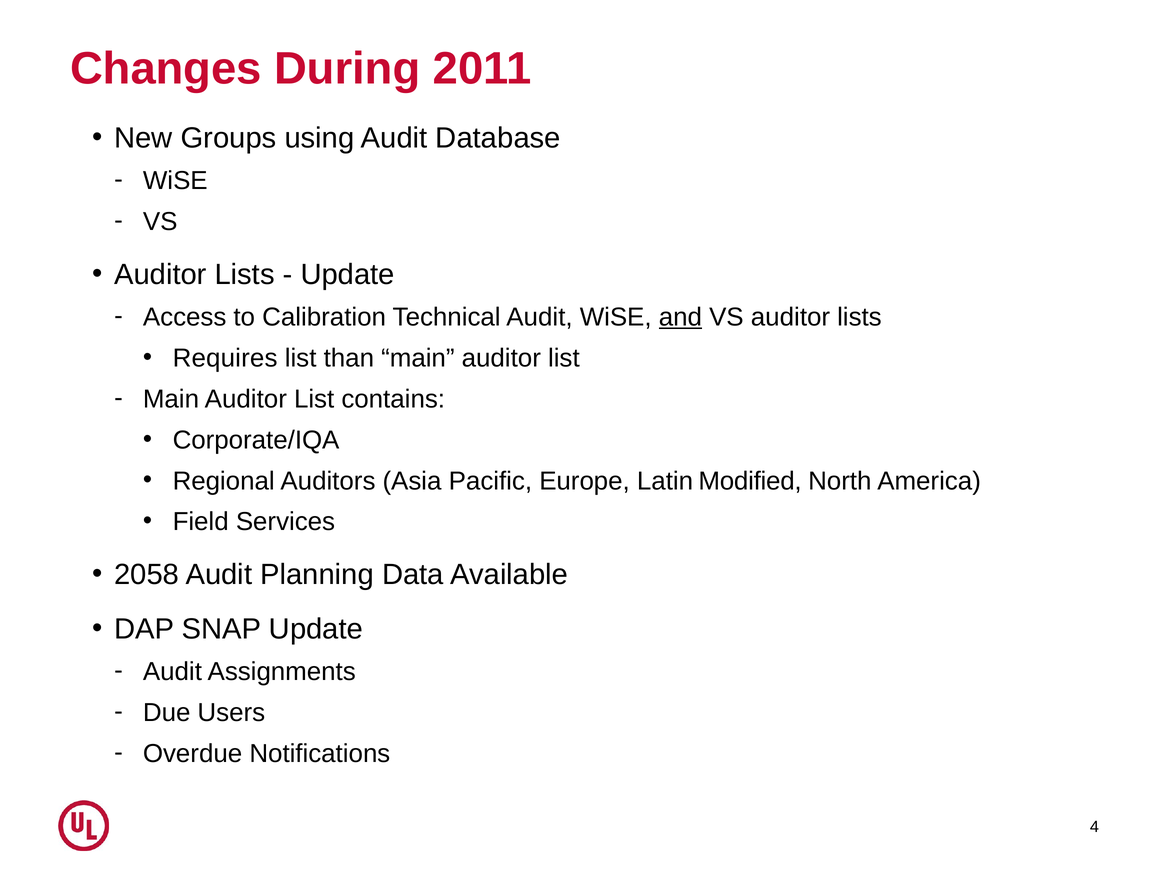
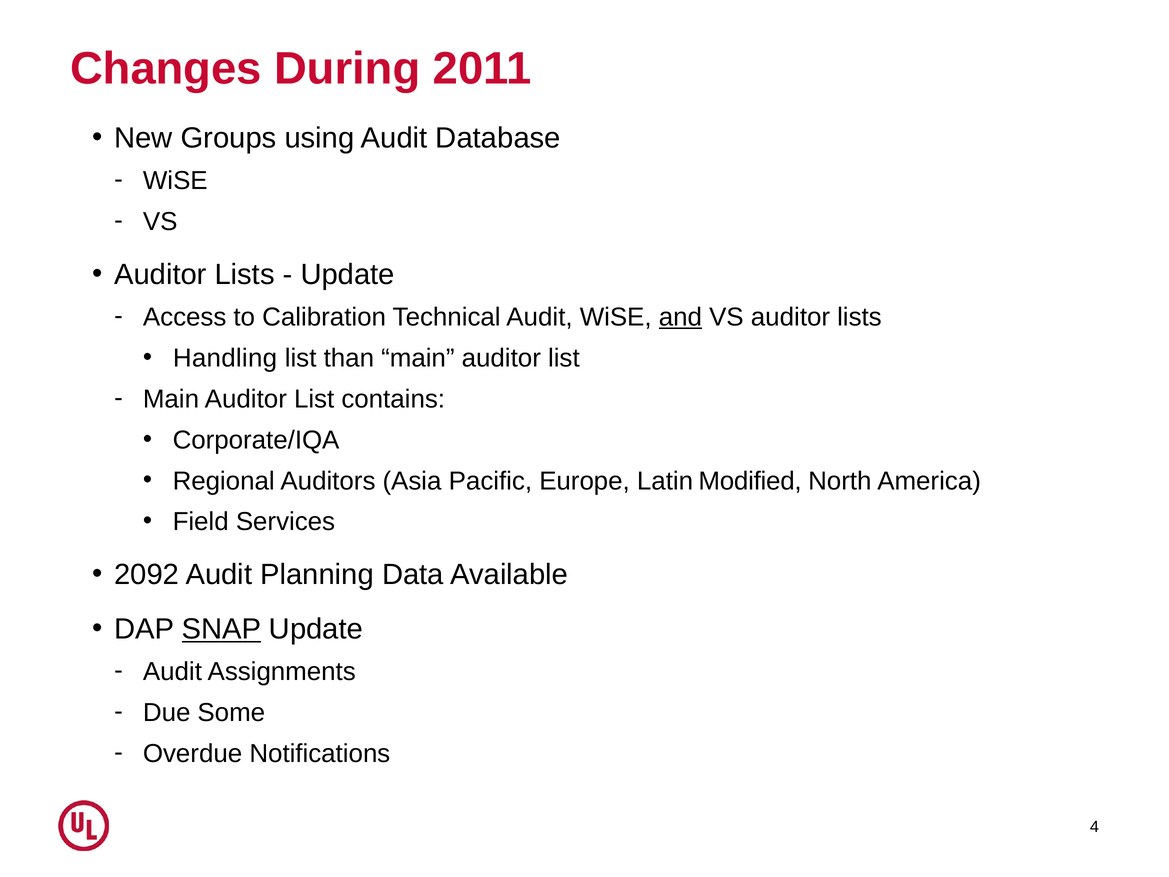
Requires: Requires -> Handling (225, 358)
2058: 2058 -> 2092 (147, 575)
SNAP underline: none -> present (221, 629)
Users: Users -> Some (231, 713)
